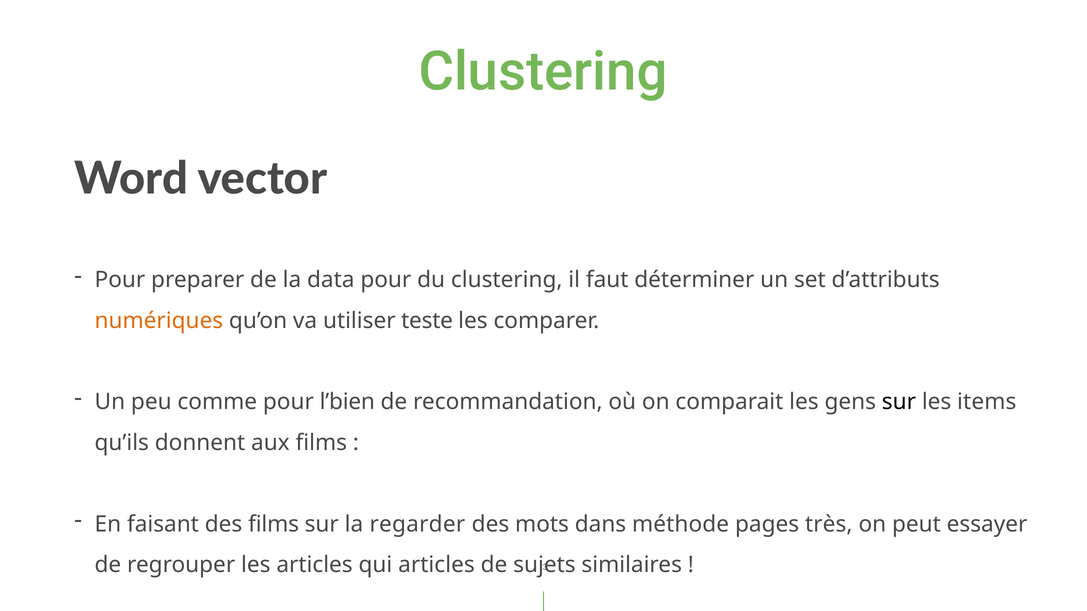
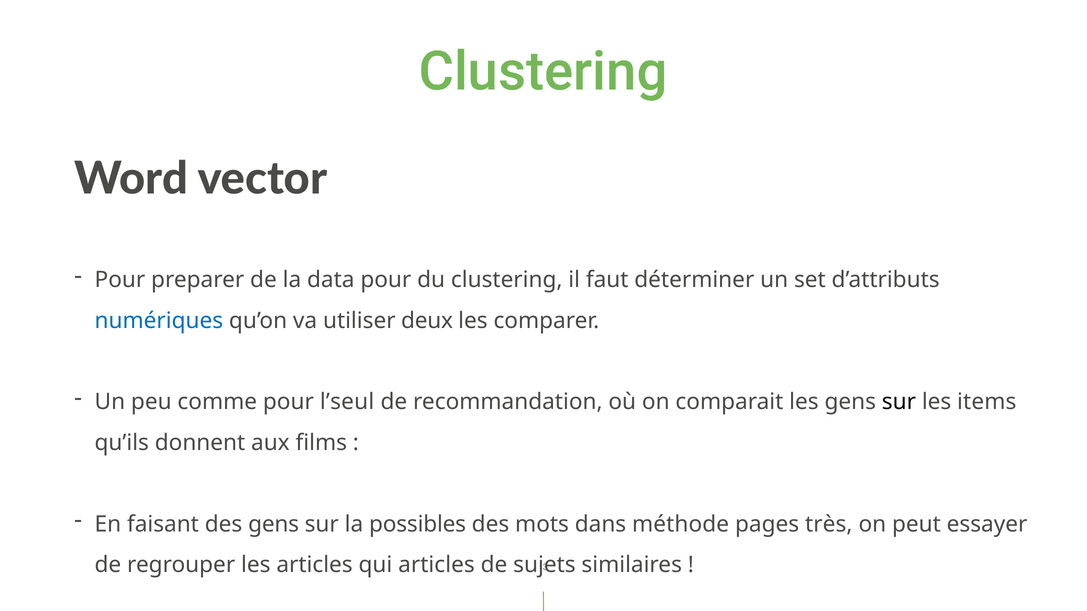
numériques colour: orange -> blue (159, 321)
teste: teste -> deux (427, 321)
l’bien: l’bien -> l’seul (347, 402)
des films: films -> gens (274, 525)
regarder: regarder -> possibles (418, 525)
